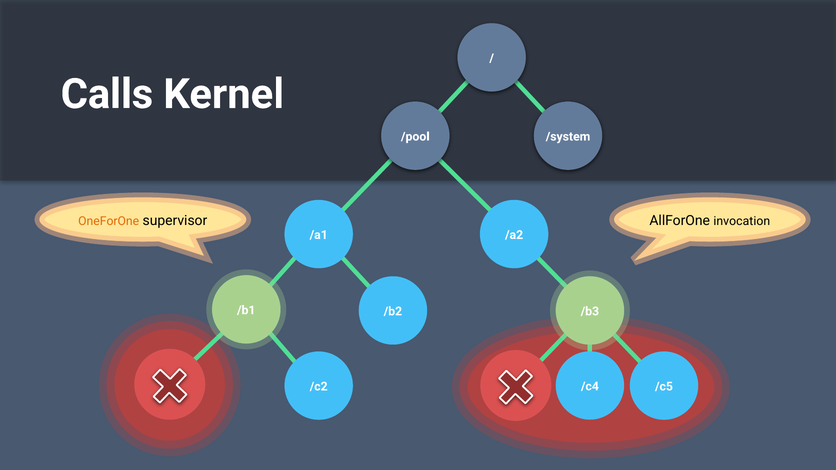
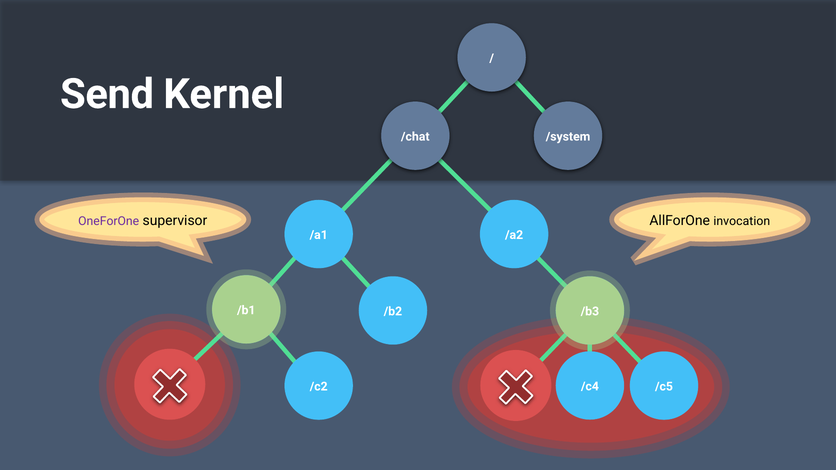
Calls: Calls -> Send (107, 94)
/pool: /pool -> /chat (415, 137)
OneForOne colour: orange -> purple (109, 221)
